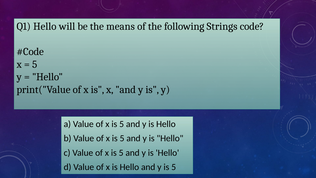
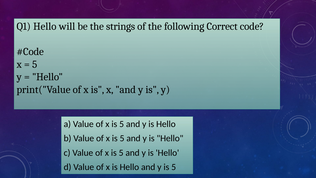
means: means -> strings (121, 26)
Strings: Strings -> Correct (222, 26)
